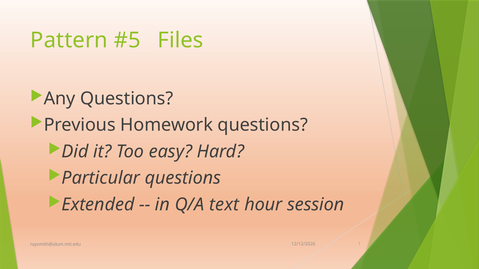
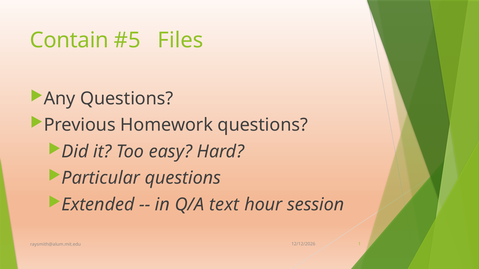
Pattern: Pattern -> Contain (69, 40)
